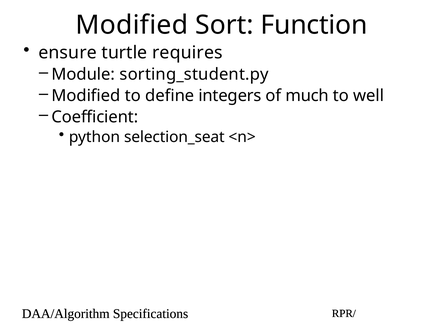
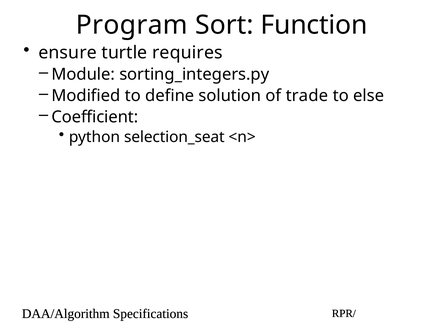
Modified: Modified -> Program (132, 25)
sorting_student.py: sorting_student.py -> sorting_integers.py (194, 74)
integers: integers -> solution (230, 96)
much: much -> trade (307, 96)
well: well -> else (369, 96)
